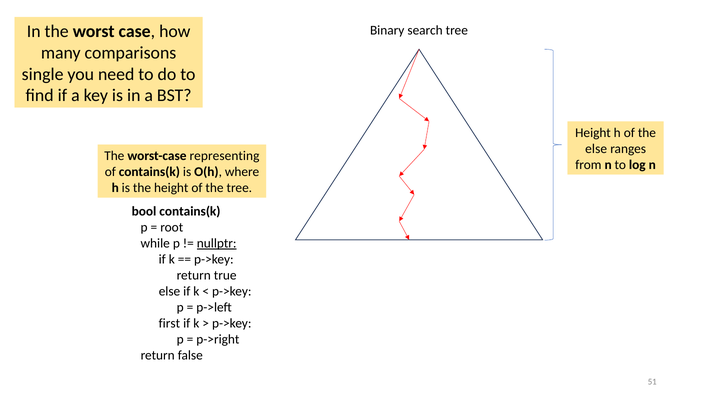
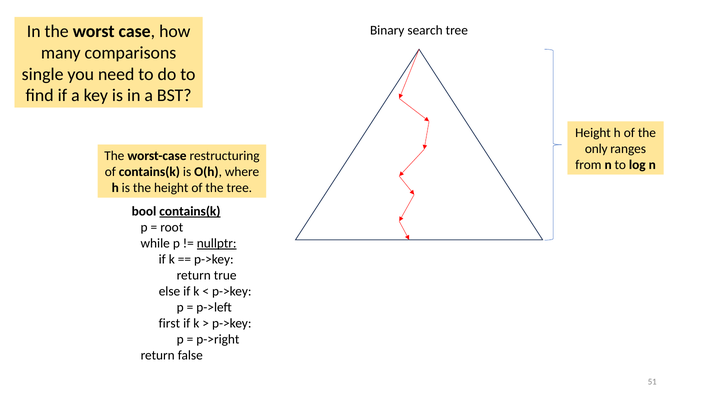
else: else -> only (596, 149)
representing: representing -> restructuring (225, 156)
contains(k underline: none -> present (190, 211)
